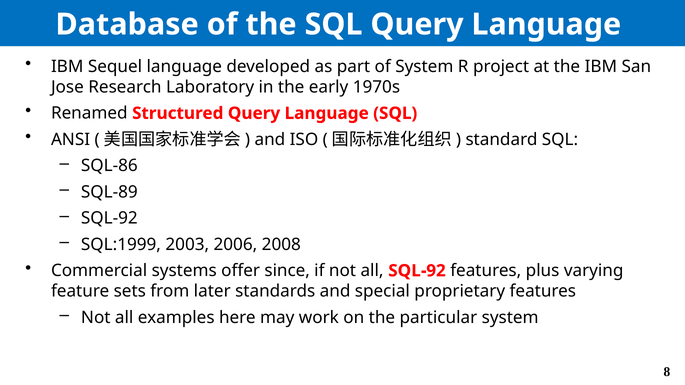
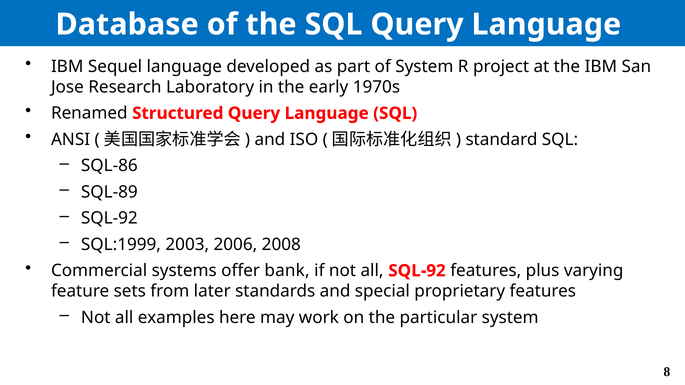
since: since -> bank (287, 271)
